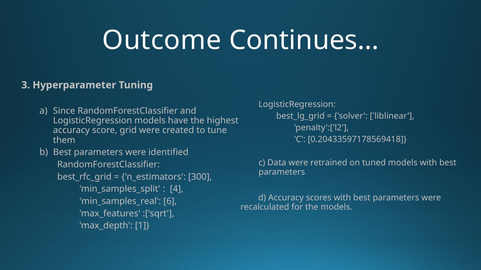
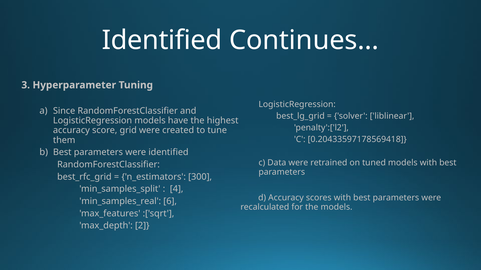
Outcome: Outcome -> Identified (162, 40)
1: 1 -> 2 (142, 226)
